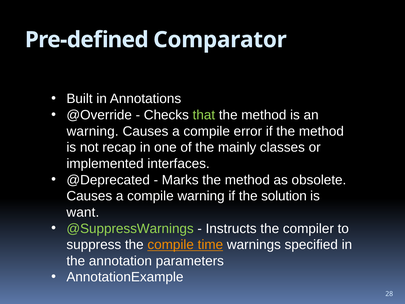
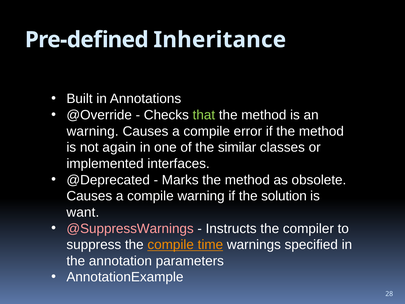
Comparator: Comparator -> Inheritance (220, 40)
recap: recap -> again (119, 147)
mainly: mainly -> similar (237, 147)
@SuppressWarnings colour: light green -> pink (130, 228)
